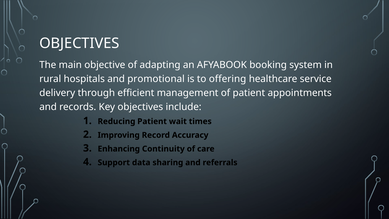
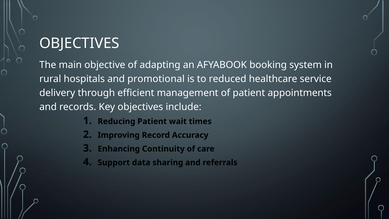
offering: offering -> reduced (228, 79)
